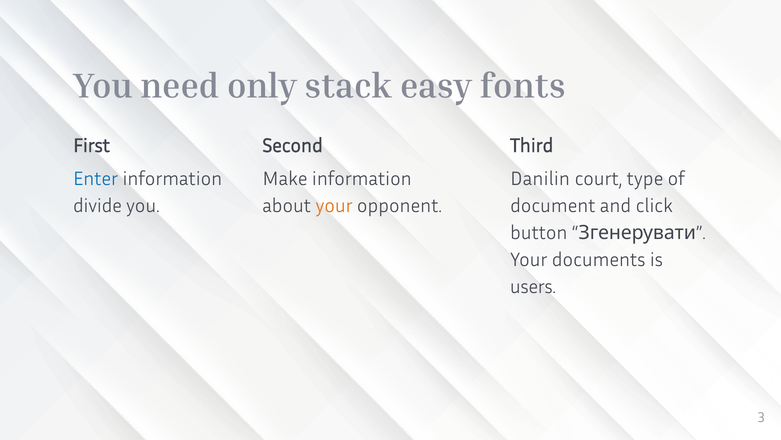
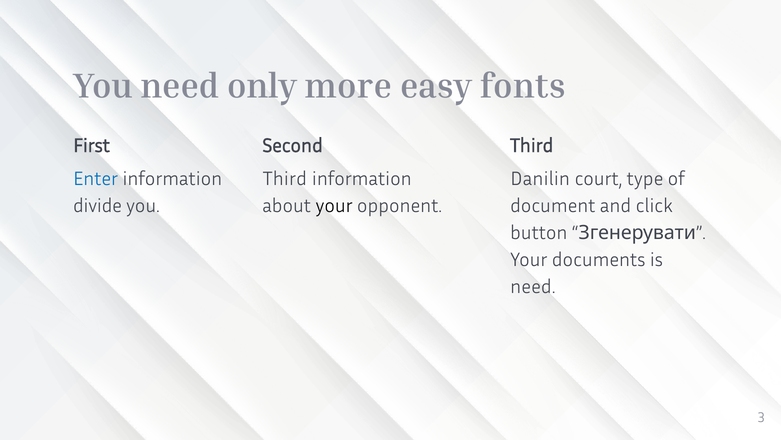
stack: stack -> more (348, 86)
Make: Make -> Third (285, 179)
your colour: orange -> black (334, 206)
users: users -> need (533, 286)
